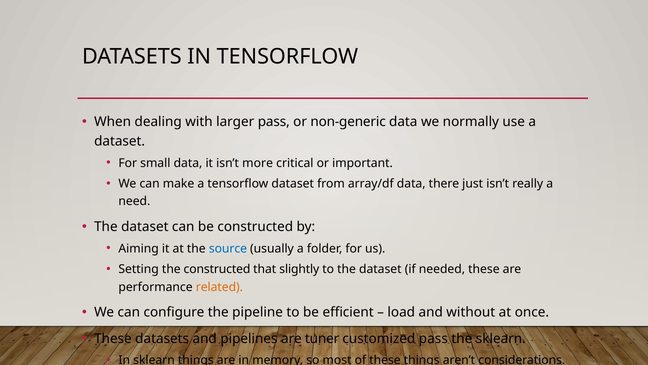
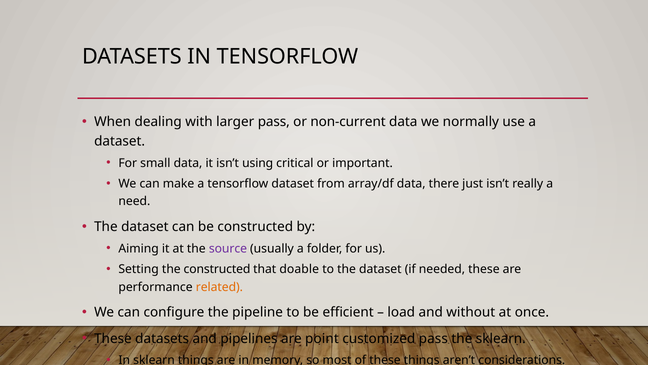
non-generic: non-generic -> non-current (348, 122)
more: more -> using (258, 163)
source colour: blue -> purple (228, 248)
slightly: slightly -> doable (299, 269)
tuner: tuner -> point (322, 338)
